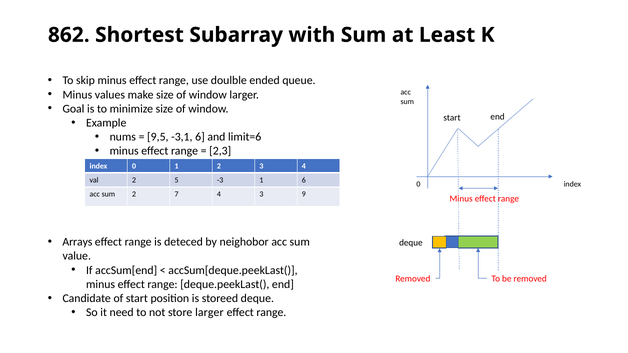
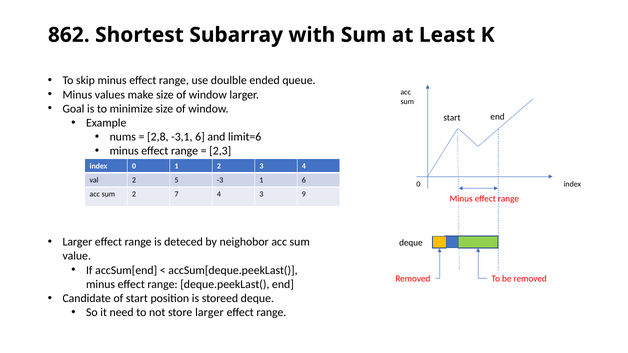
9,5: 9,5 -> 2,8 (158, 137)
Arrays: Arrays -> Larger (77, 242)
